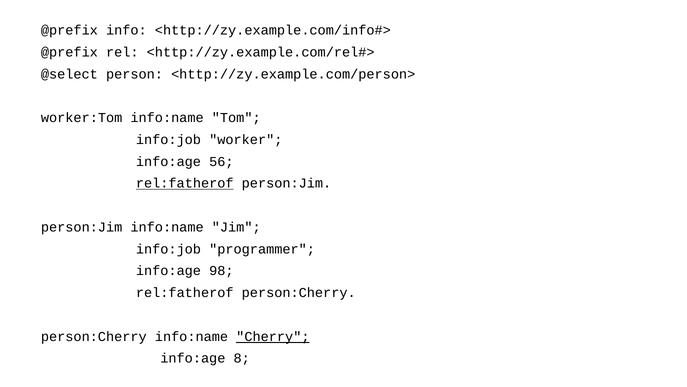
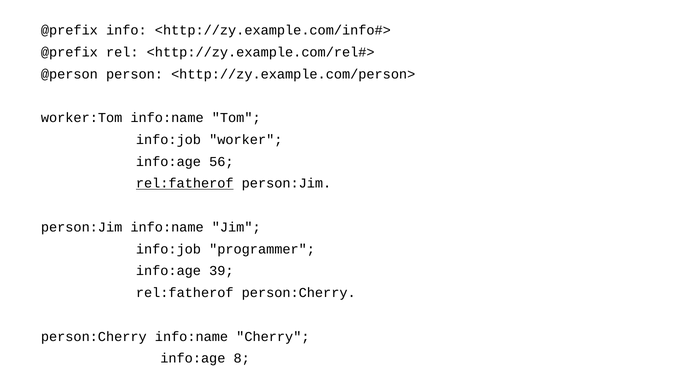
@select: @select -> @person (69, 74)
98: 98 -> 39 (221, 271)
Cherry underline: present -> none (273, 336)
